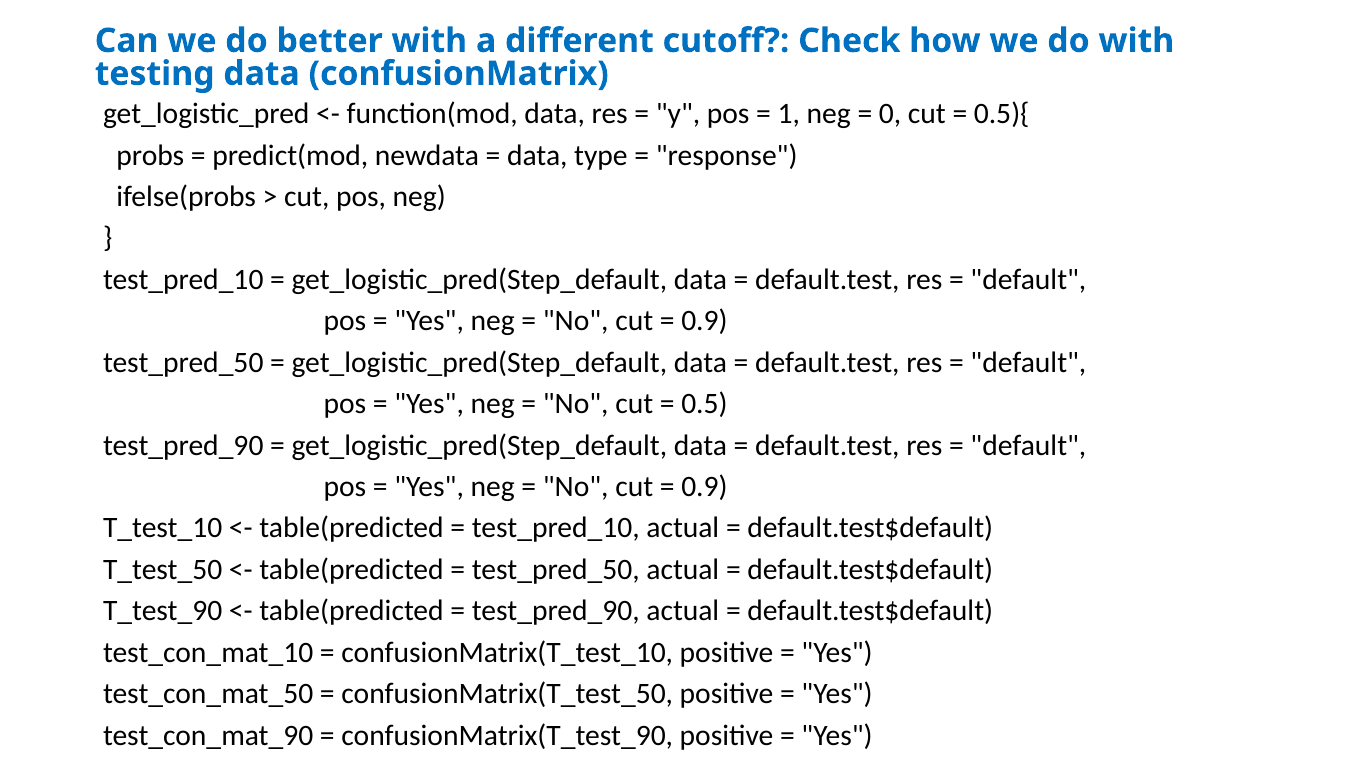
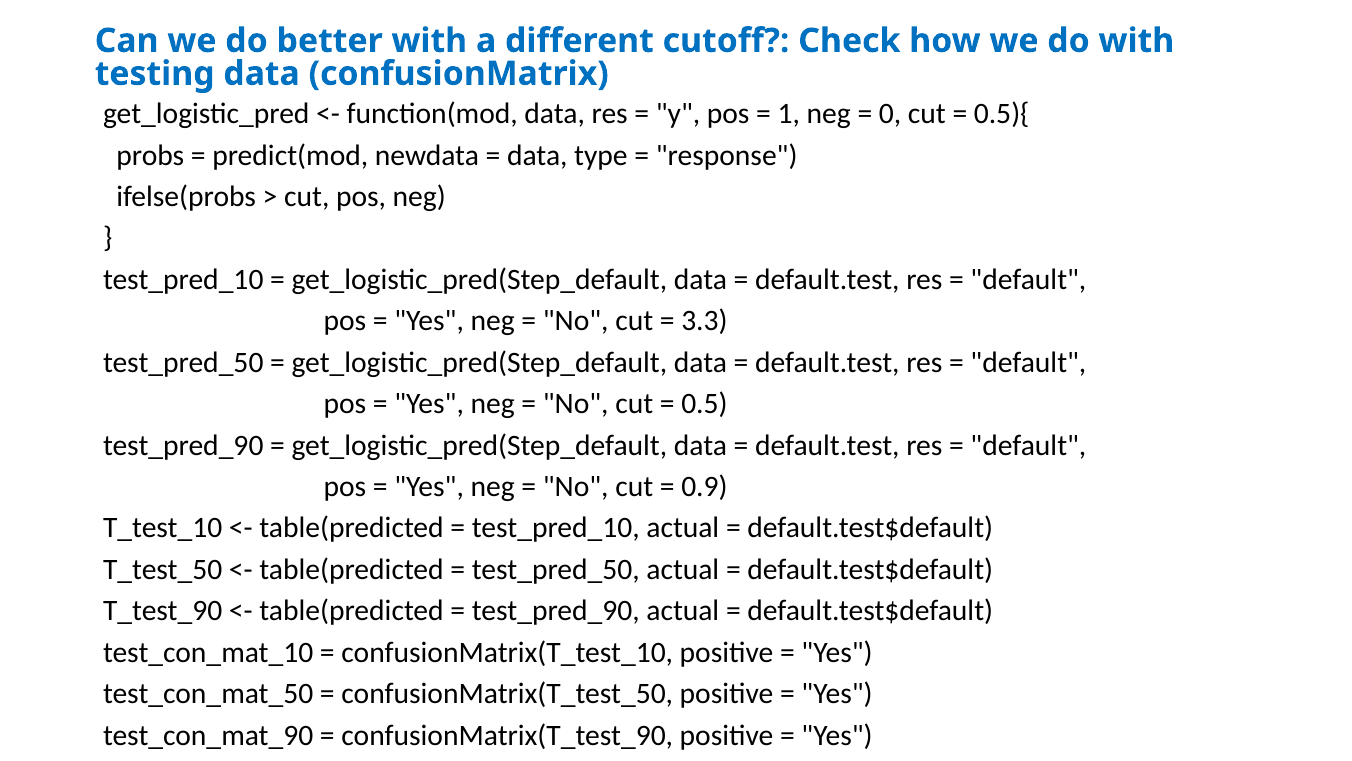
0.9: 0.9 -> 3.3 (704, 321)
